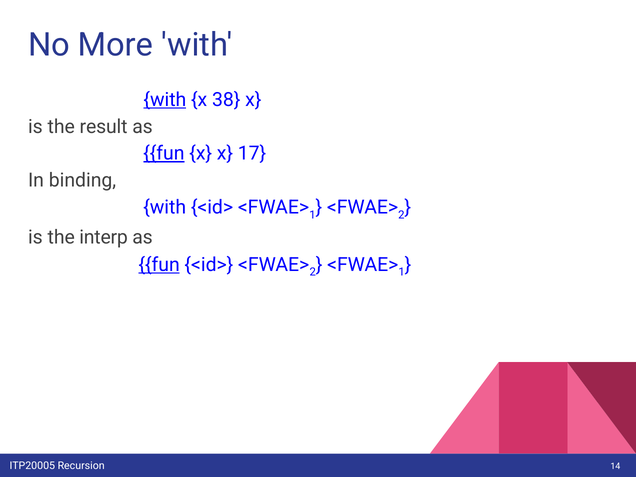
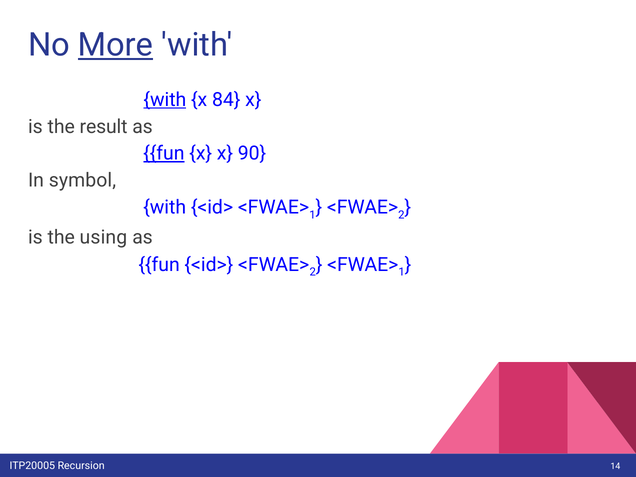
More underline: none -> present (116, 45)
38: 38 -> 84 (226, 100)
17: 17 -> 90 (252, 153)
binding: binding -> symbol (82, 180)
interp: interp -> using (103, 237)
fun underline: present -> none (159, 265)
